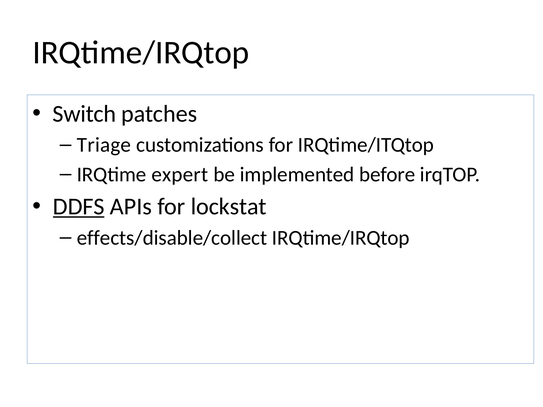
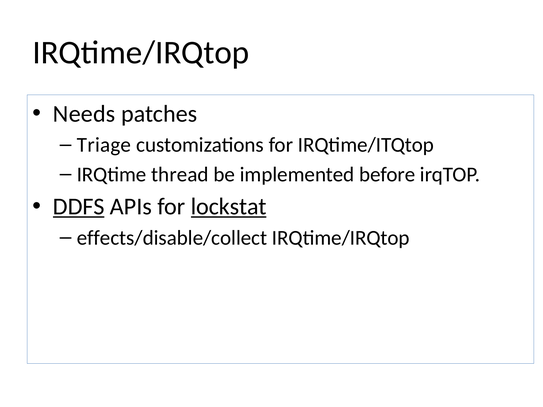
Switch: Switch -> Needs (84, 114)
expert: expert -> thread (180, 175)
lockstat underline: none -> present (229, 207)
